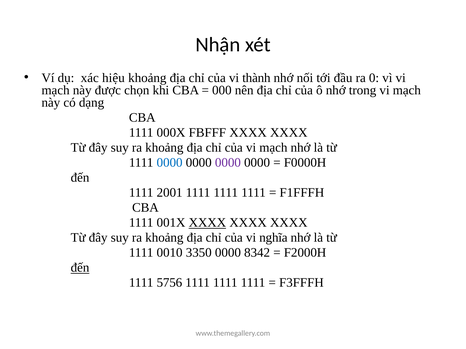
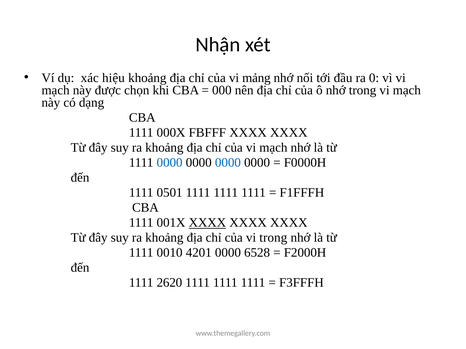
thành: thành -> mảng (256, 78)
0000 colour: purple -> blue (228, 163)
2001: 2001 -> 0501 (170, 193)
vi nghĩa: nghĩa -> trong (273, 238)
3350: 3350 -> 4201 (199, 253)
8342: 8342 -> 6528 (257, 253)
đến underline: present -> none (80, 268)
5756: 5756 -> 2620 (169, 283)
